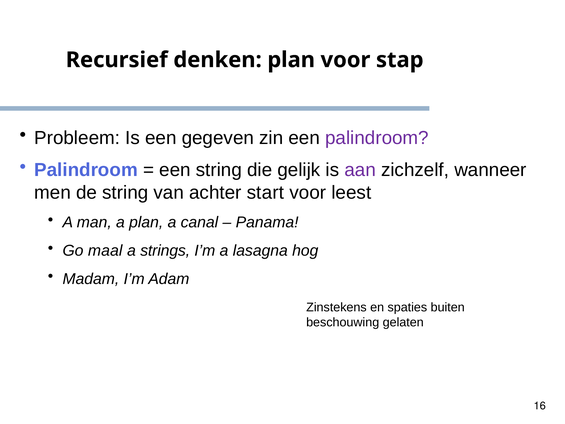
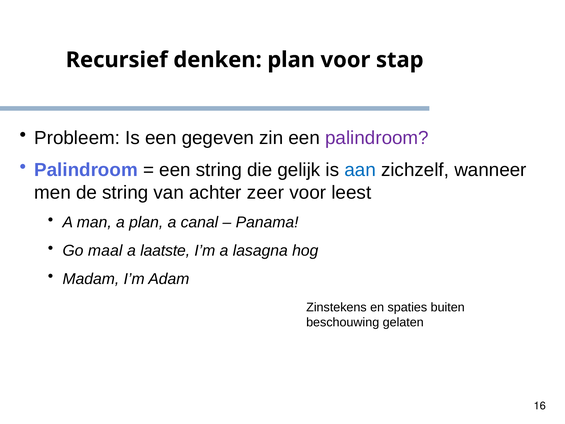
aan colour: purple -> blue (360, 170)
start: start -> zeer (265, 192)
strings: strings -> laatste (165, 251)
